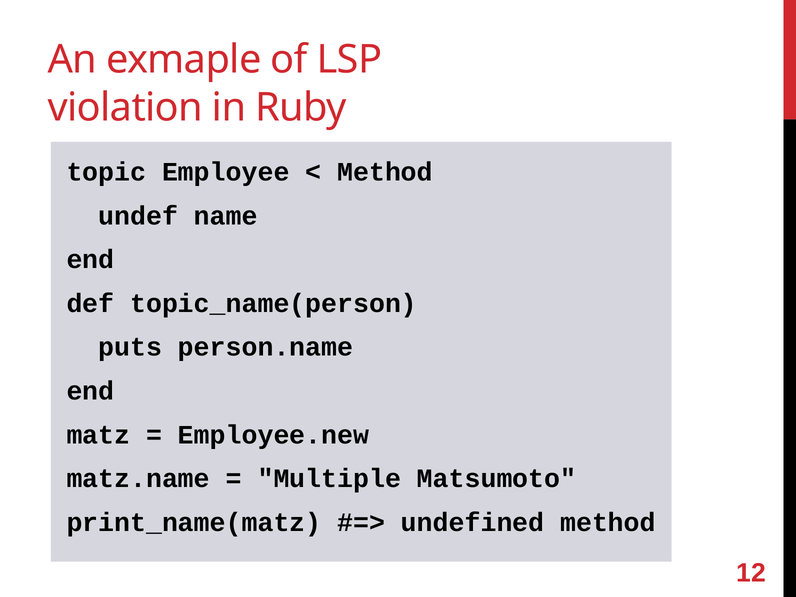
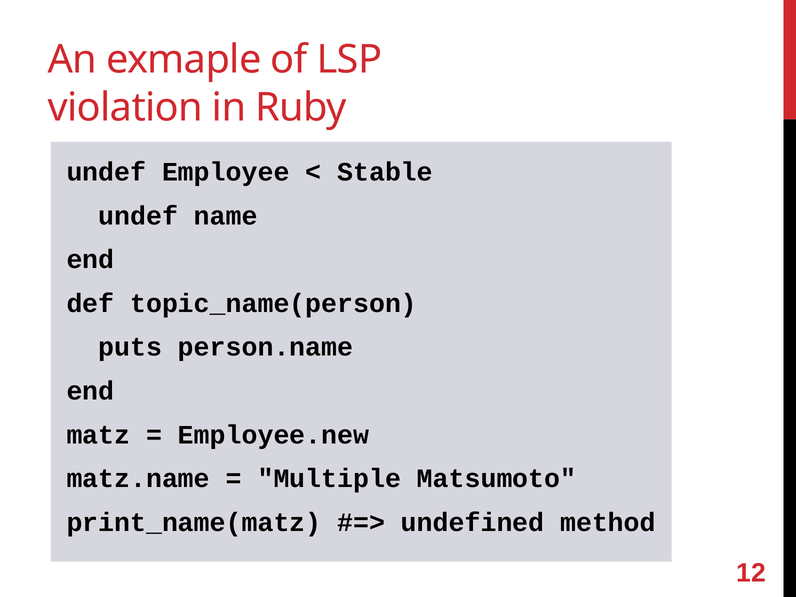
topic: topic -> undef (106, 172)
Method: Method -> Stable (385, 172)
